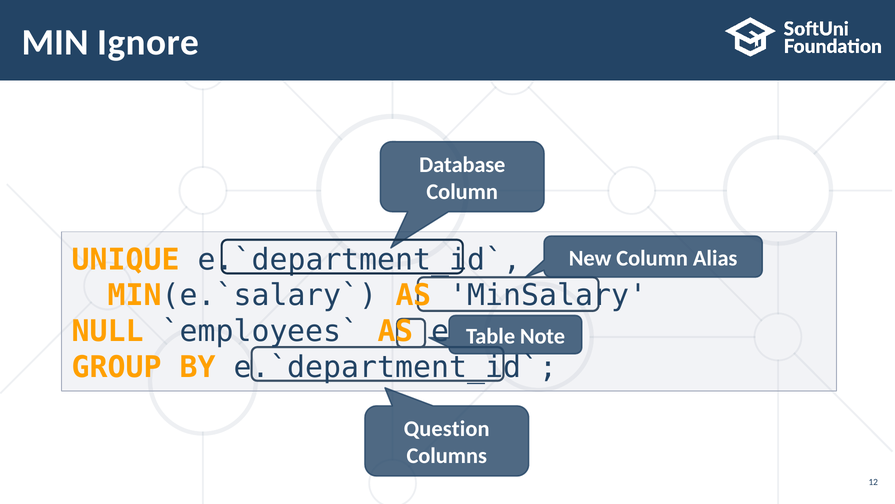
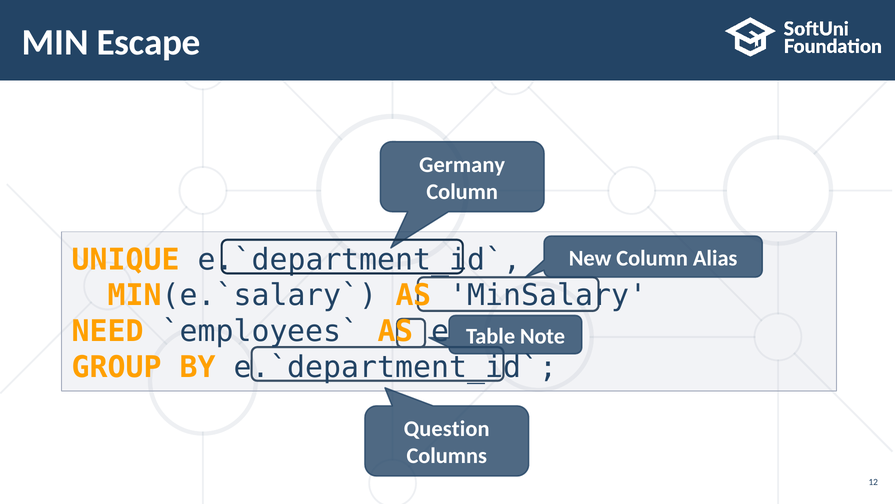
Ignore: Ignore -> Escape (149, 42)
Database: Database -> Germany (462, 165)
NULL: NULL -> NEED (108, 331)
